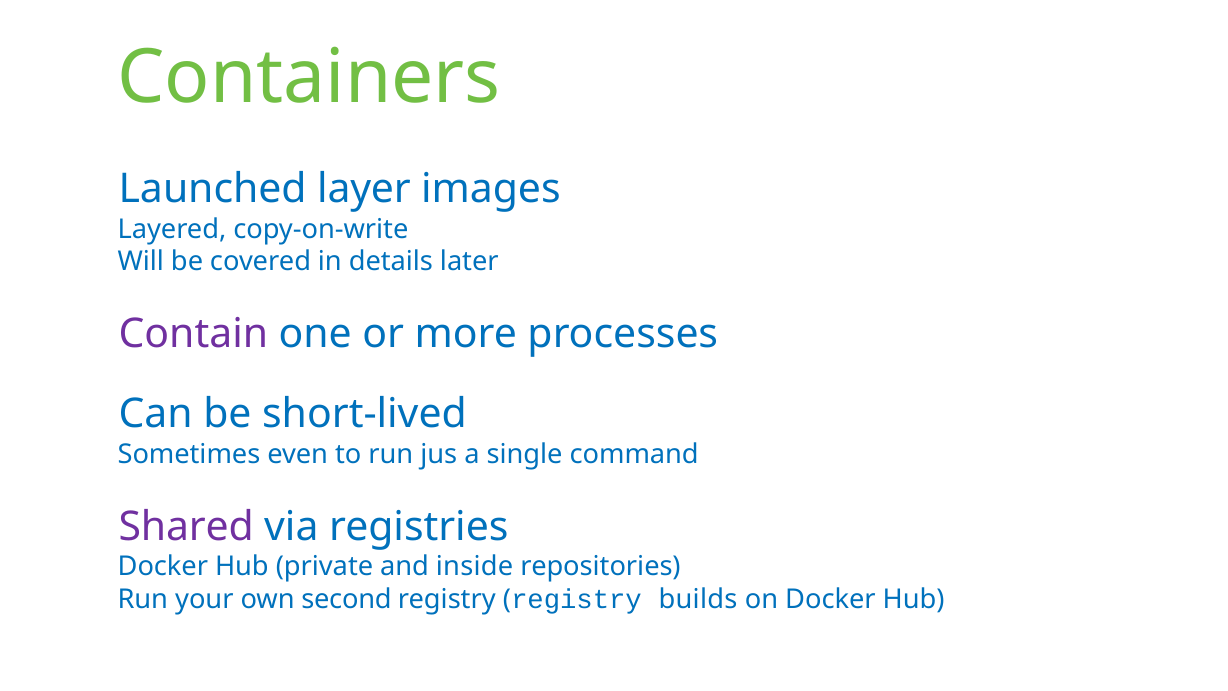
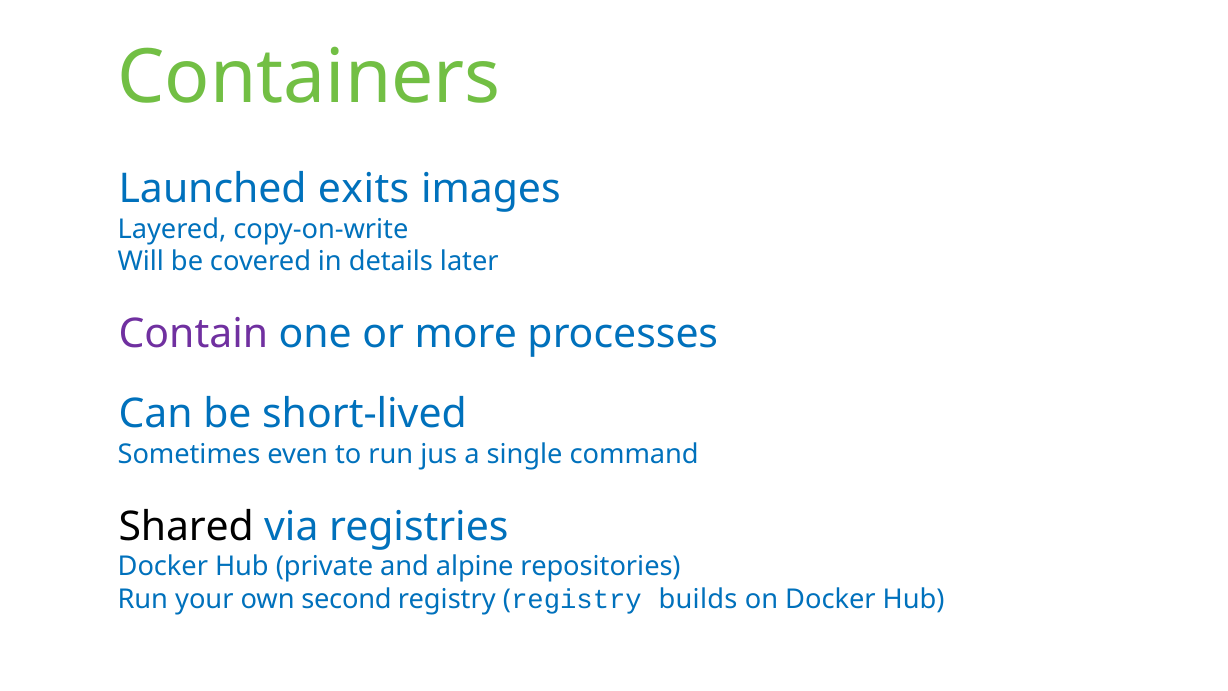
layer: layer -> exits (364, 189)
Shared colour: purple -> black (186, 527)
inside: inside -> alpine (475, 567)
